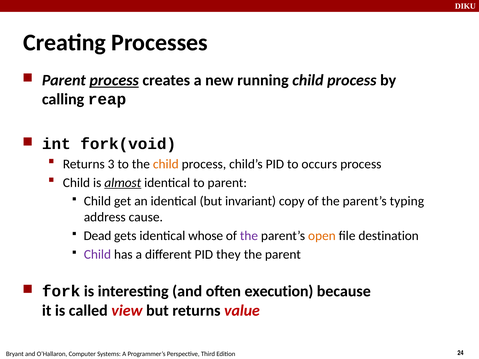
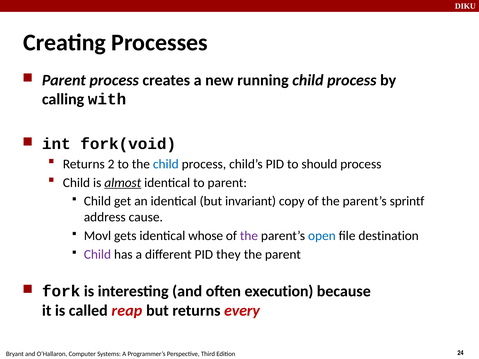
process underline: present -> none (114, 80)
reap: reap -> with (107, 99)
3: 3 -> 2 (111, 164)
child colour: orange -> blue (166, 164)
occurs: occurs -> should (319, 164)
typing: typing -> sprintf (407, 201)
Dead: Dead -> Movl (97, 236)
open colour: orange -> blue (322, 236)
view: view -> reap (127, 311)
value: value -> every (242, 311)
